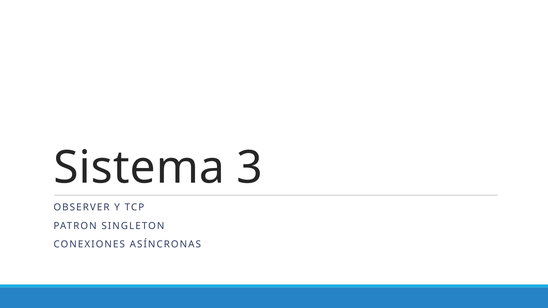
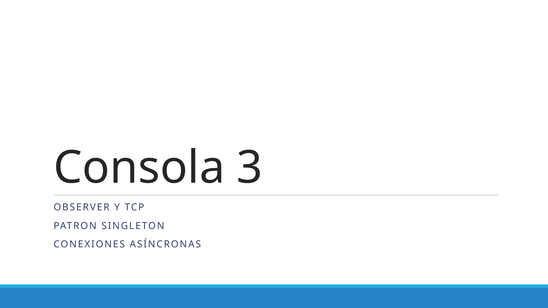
Sistema: Sistema -> Consola (139, 168)
